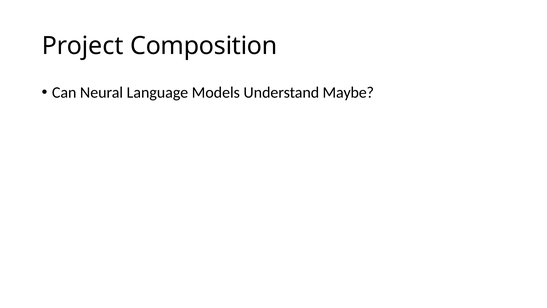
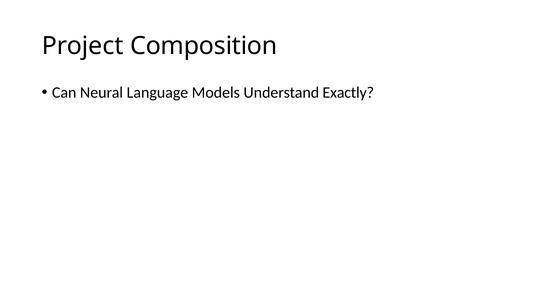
Maybe: Maybe -> Exactly (348, 92)
